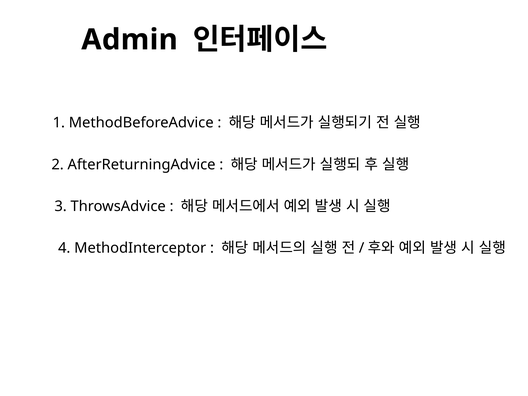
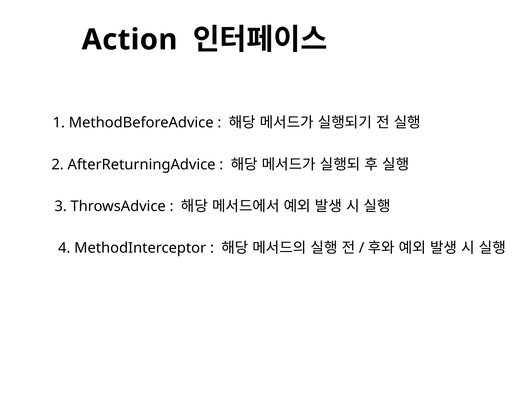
Admin: Admin -> Action (130, 40)
